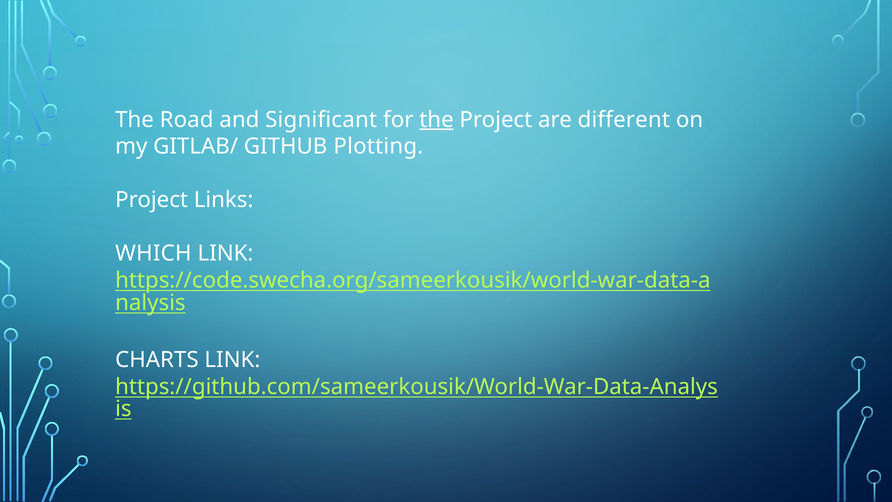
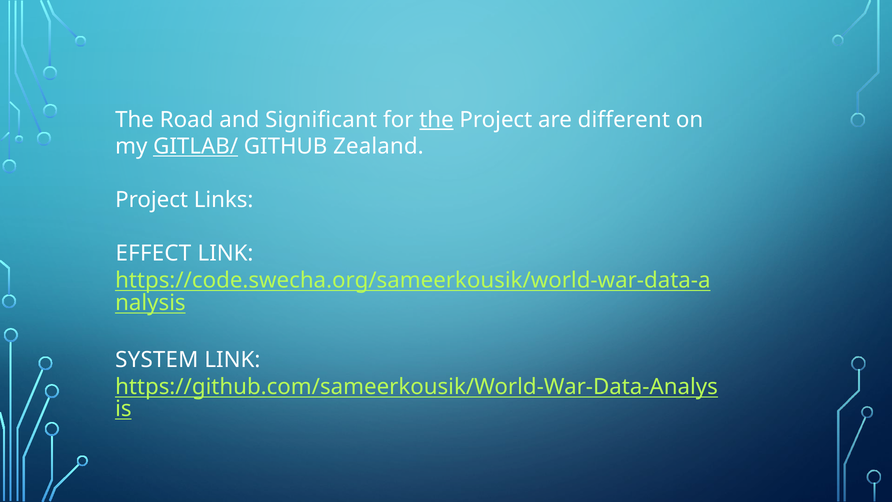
GITLAB/ underline: none -> present (196, 146)
Plotting: Plotting -> Zealand (378, 146)
WHICH: WHICH -> EFFECT (153, 253)
CHARTS: CHARTS -> SYSTEM (157, 360)
